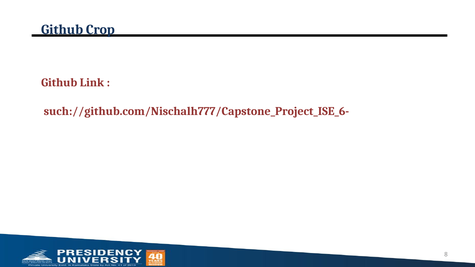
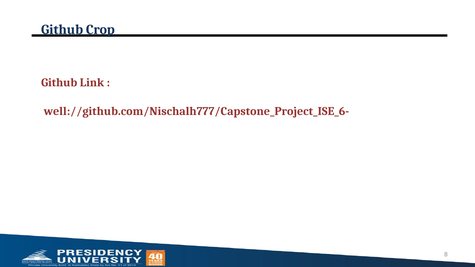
such://github.com/Nischalh777/Capstone_Project_ISE_6-: such://github.com/Nischalh777/Capstone_Project_ISE_6- -> well://github.com/Nischalh777/Capstone_Project_ISE_6- (196, 111)
